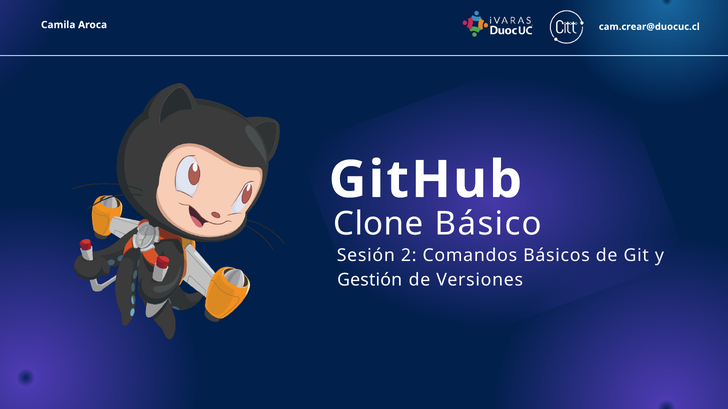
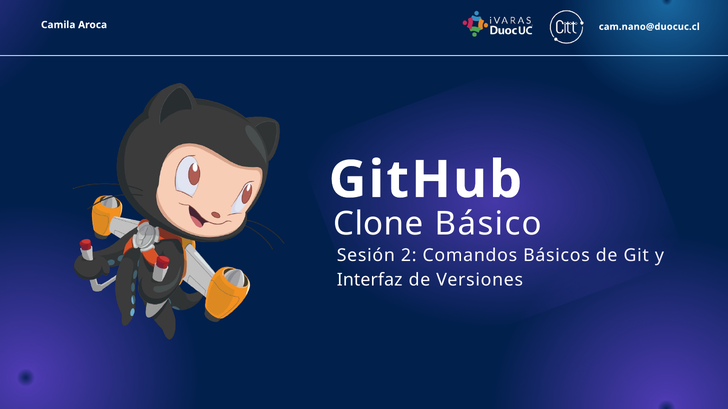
cam.crear@duocuc.cl: cam.crear@duocuc.cl -> cam.nano@duocuc.cl (649, 27)
Gestión: Gestión -> Interfaz (370, 280)
